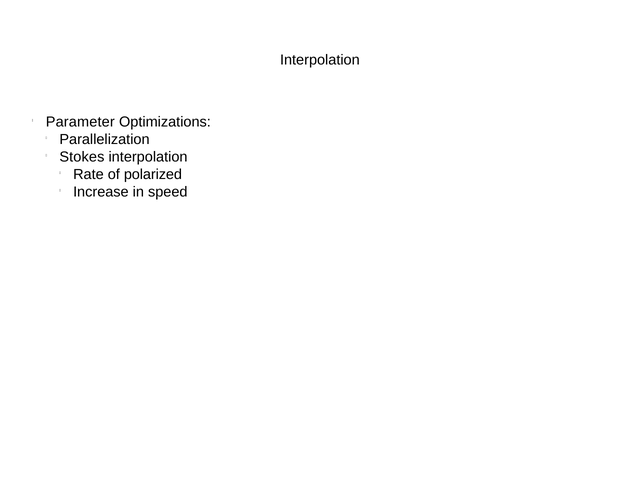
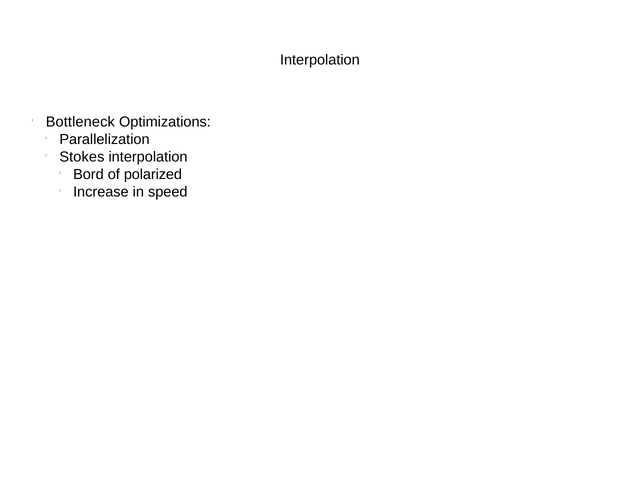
Parameter: Parameter -> Bottleneck (80, 122)
Rate: Rate -> Bord (88, 174)
